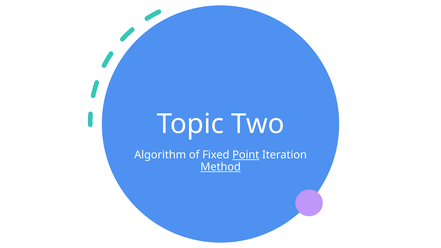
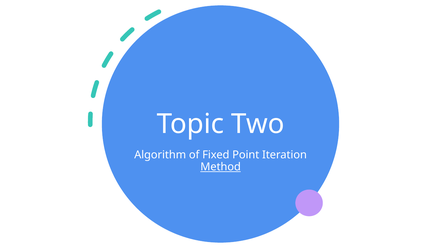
Point underline: present -> none (246, 155)
